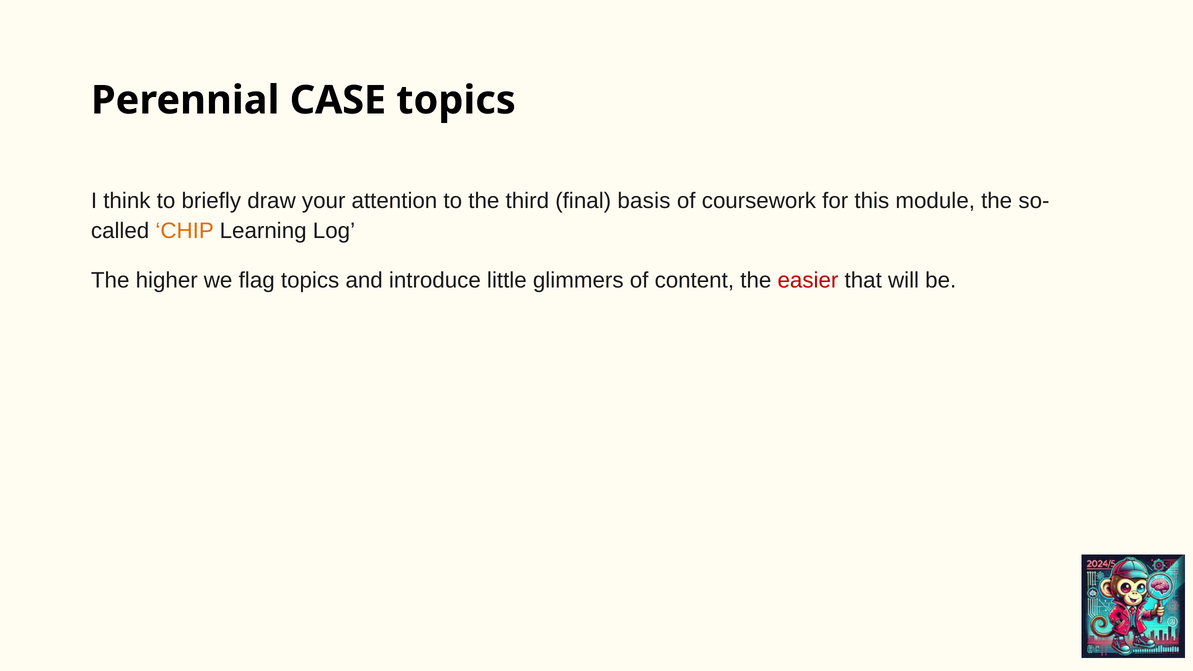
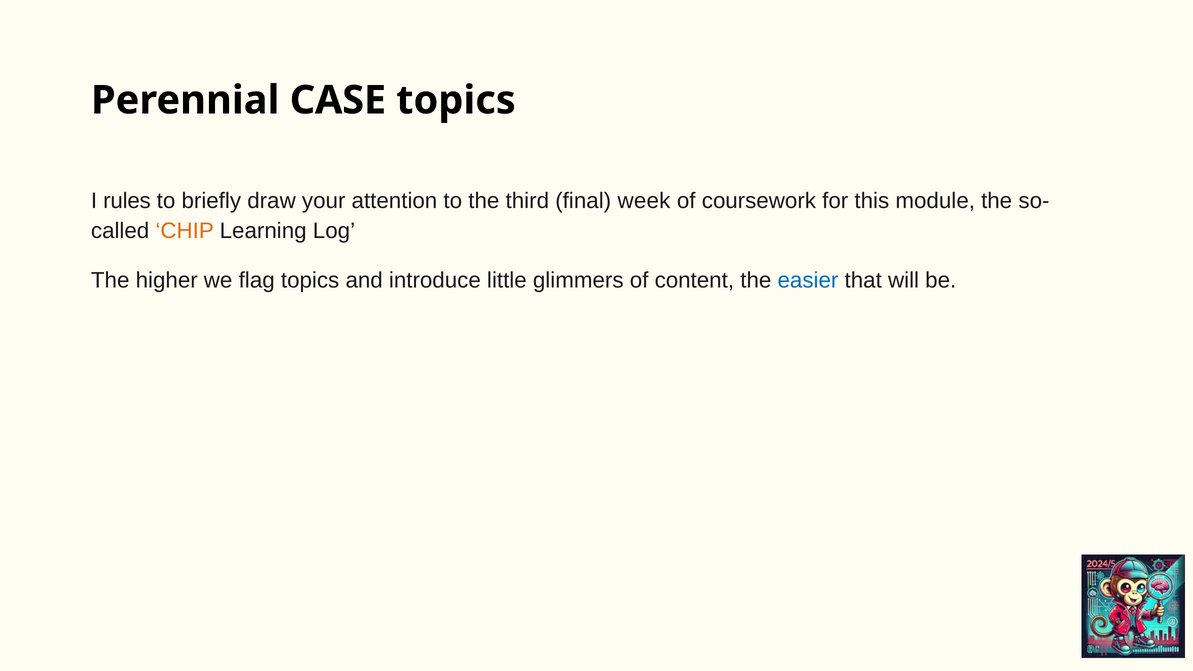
think: think -> rules (127, 201)
basis: basis -> week (644, 201)
easier colour: red -> blue (808, 281)
